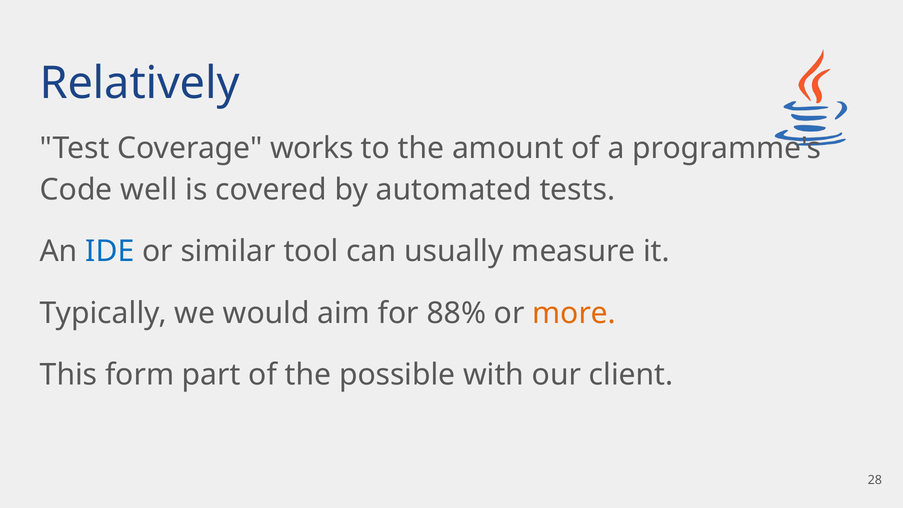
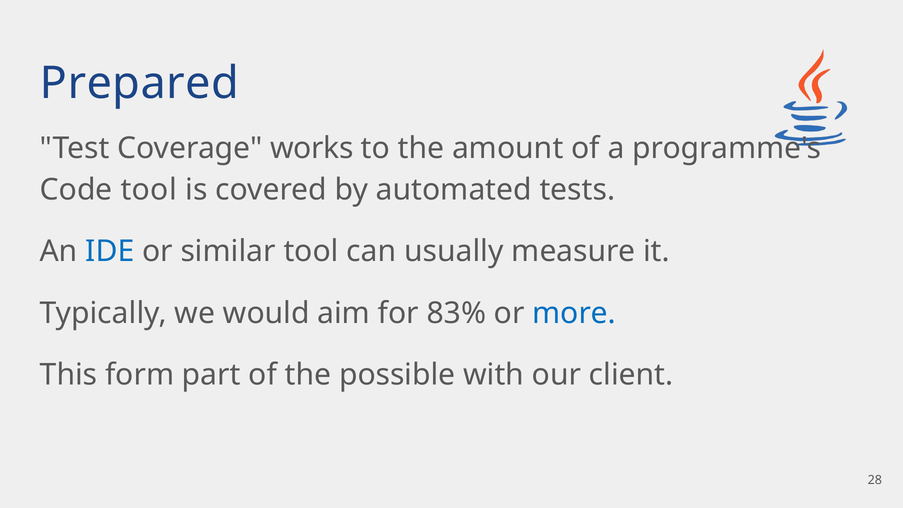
Relatively: Relatively -> Prepared (139, 83)
Code well: well -> tool (149, 190)
88%: 88% -> 83% (456, 313)
more colour: orange -> blue (574, 313)
